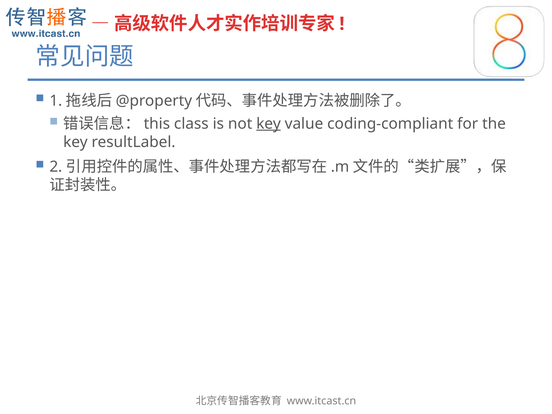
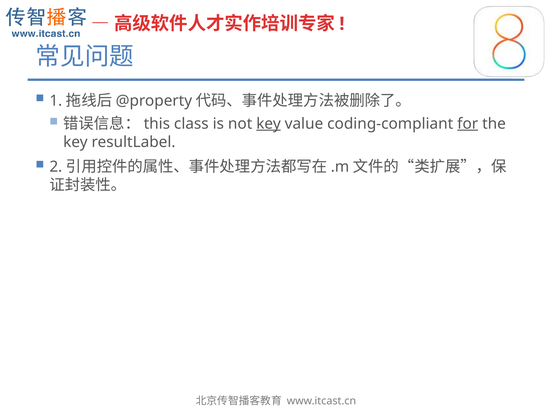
for underline: none -> present (468, 124)
